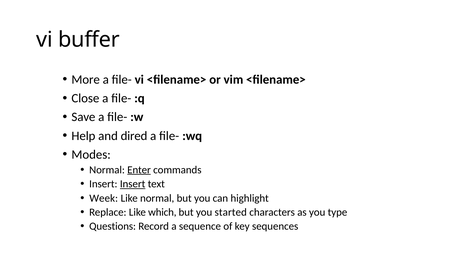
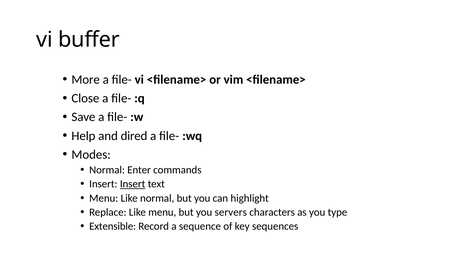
Enter underline: present -> none (139, 170)
Week: Week -> Menu (104, 198)
Like which: which -> menu (162, 212)
started: started -> servers (231, 212)
Questions: Questions -> Extensible (113, 227)
